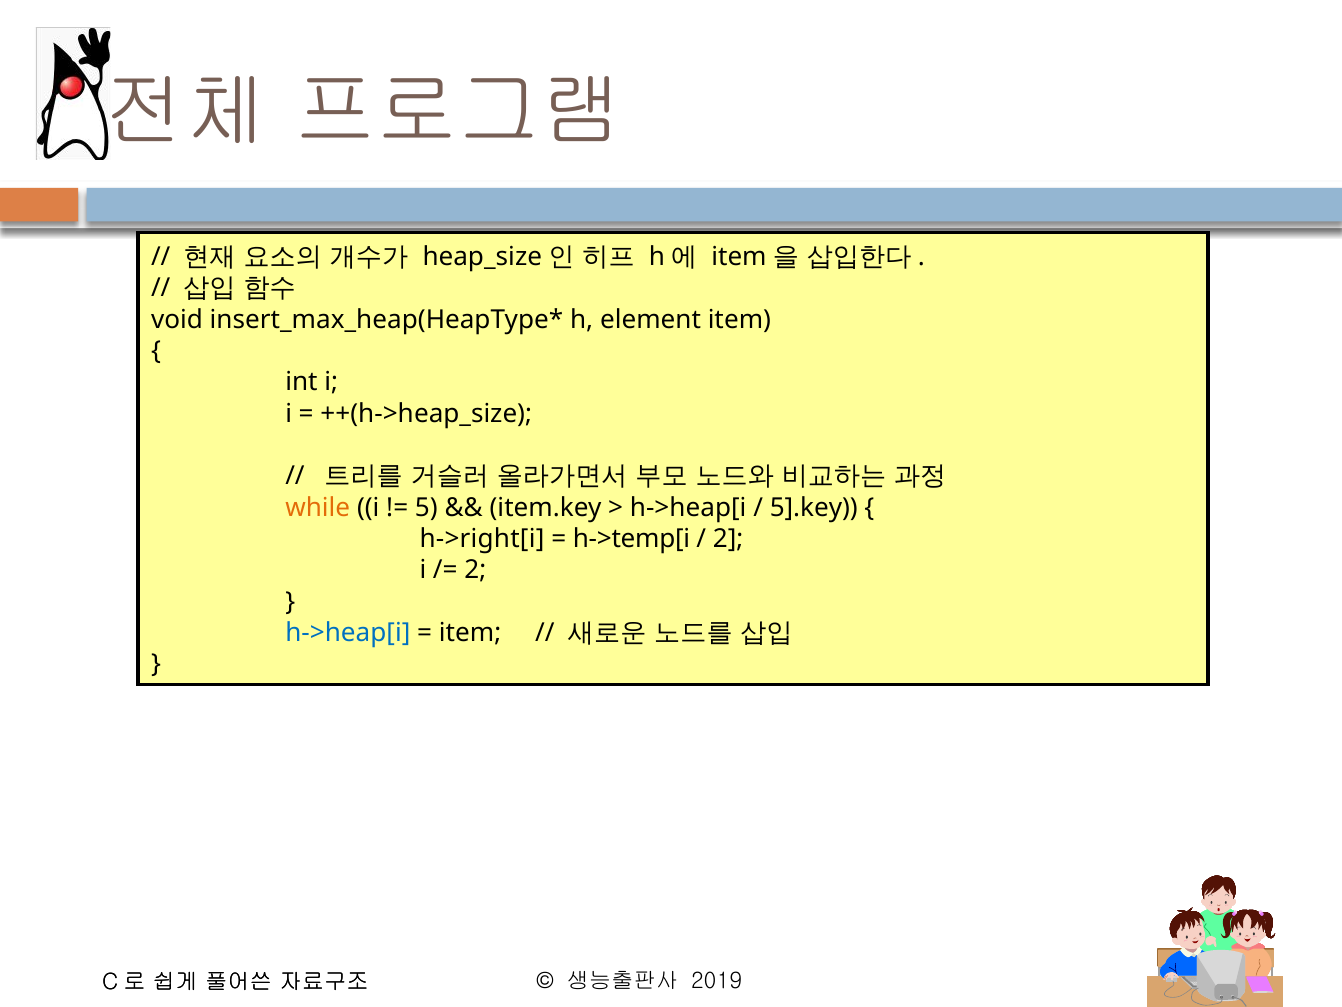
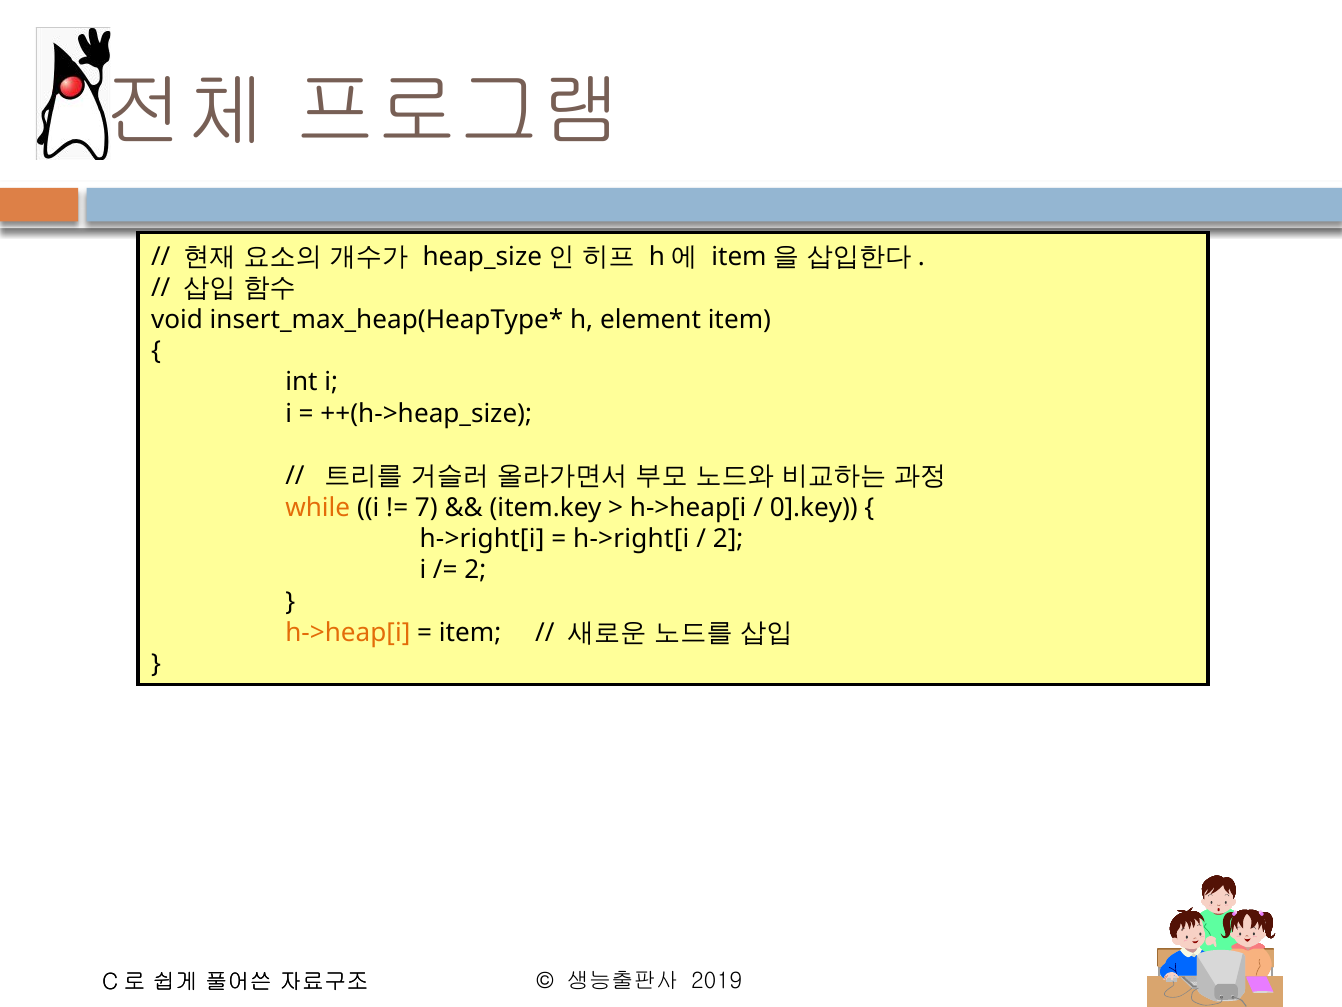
5: 5 -> 7 (426, 507)
5].key: 5].key -> 0].key (814, 507)
h->temp[i: h->temp[i -> h->right[i (631, 539)
h->heap[i colour: blue -> orange (348, 633)
